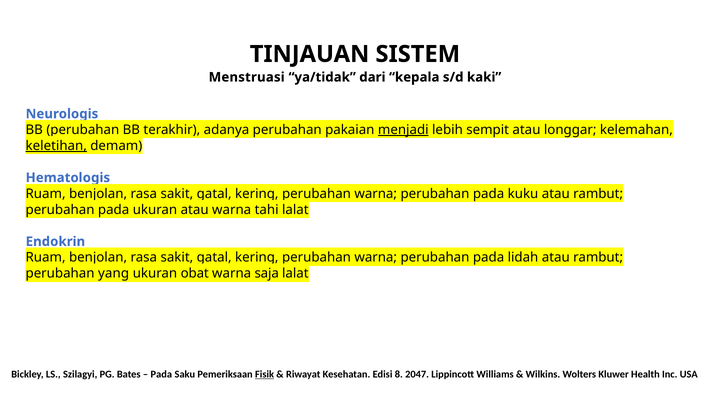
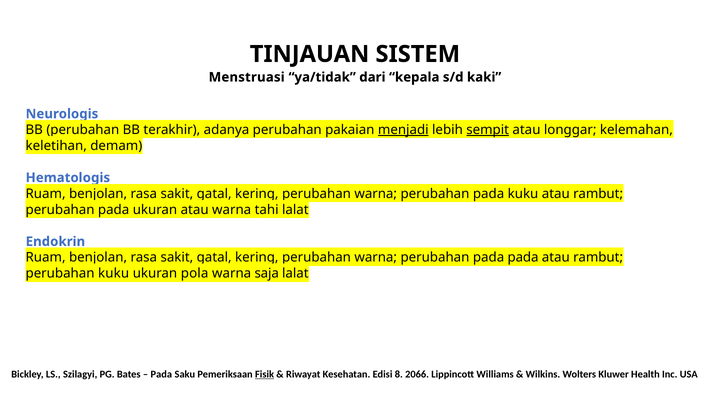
sempit underline: none -> present (488, 130)
keletihan underline: present -> none (56, 146)
pada lidah: lidah -> pada (523, 258)
perubahan yang: yang -> kuku (114, 274)
obat: obat -> pola (195, 274)
2047: 2047 -> 2066 (417, 375)
